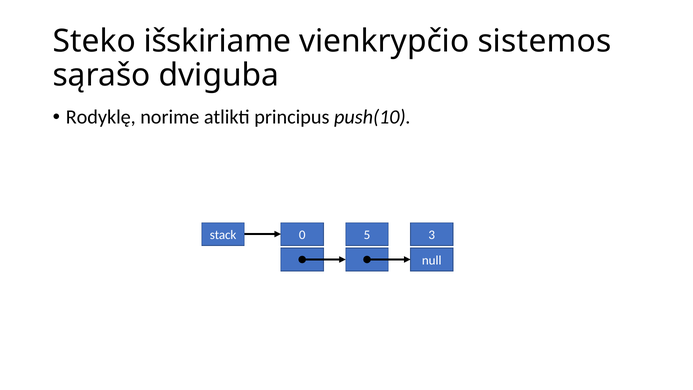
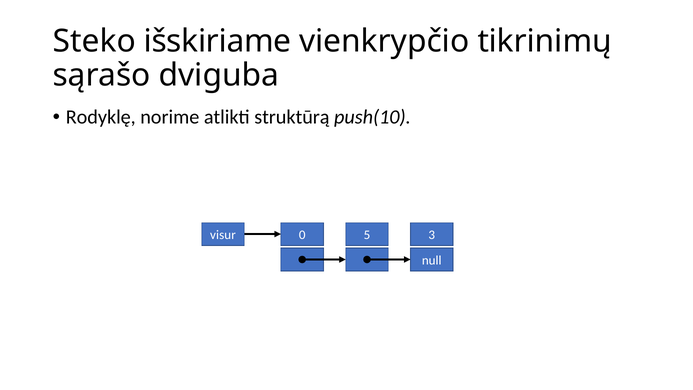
sistemos: sistemos -> tikrinimų (545, 41)
principus: principus -> struktūrą (292, 117)
stack: stack -> visur (223, 235)
